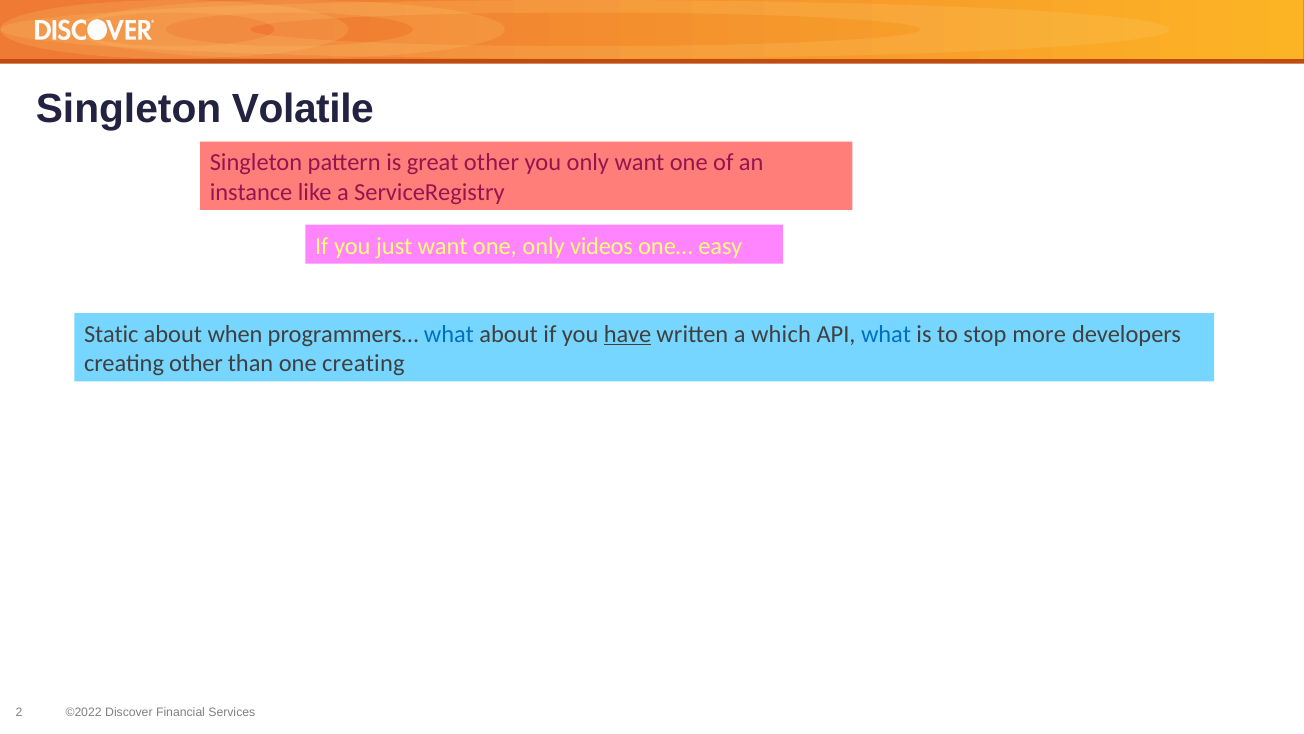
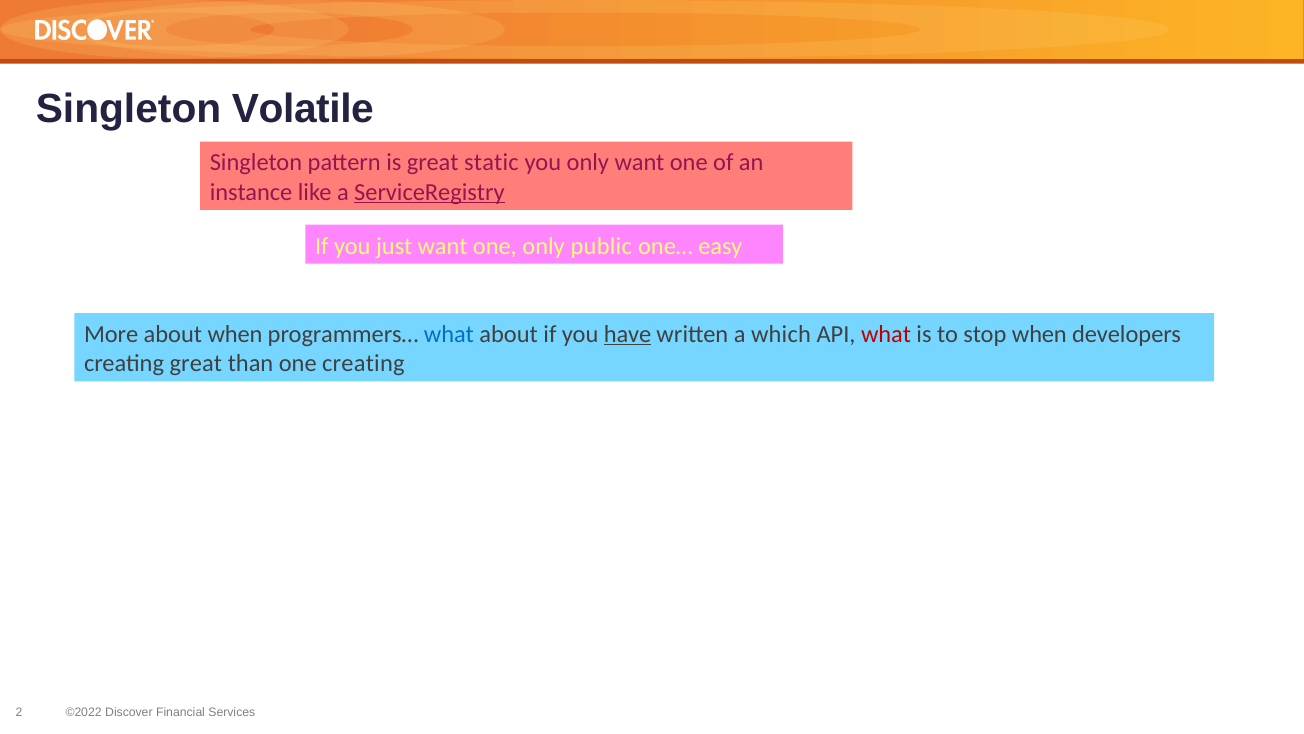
great other: other -> static (491, 163)
ServiceRegistry underline: none -> present (429, 192)
videos: videos -> public (601, 246)
Static: Static -> More (111, 334)
what colour: blue -> red (886, 334)
stop more: more -> when (1039, 334)
creating other: other -> great (196, 363)
